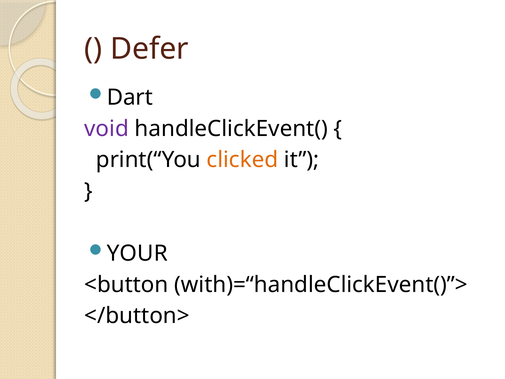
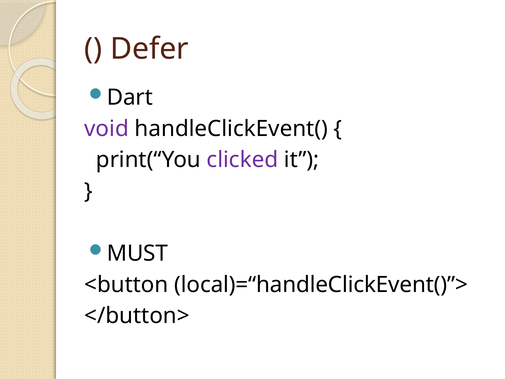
clicked colour: orange -> purple (242, 160)
YOUR: YOUR -> MUST (137, 253)
with)=“handleClickEvent()”>: with)=“handleClickEvent()”> -> local)=“handleClickEvent()”> (321, 284)
